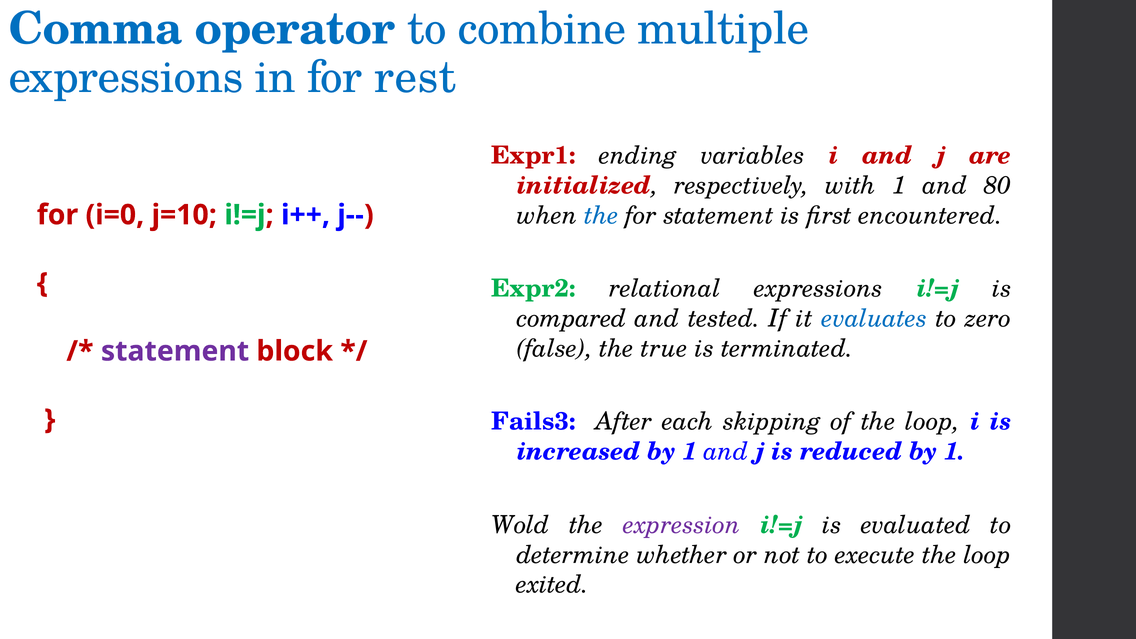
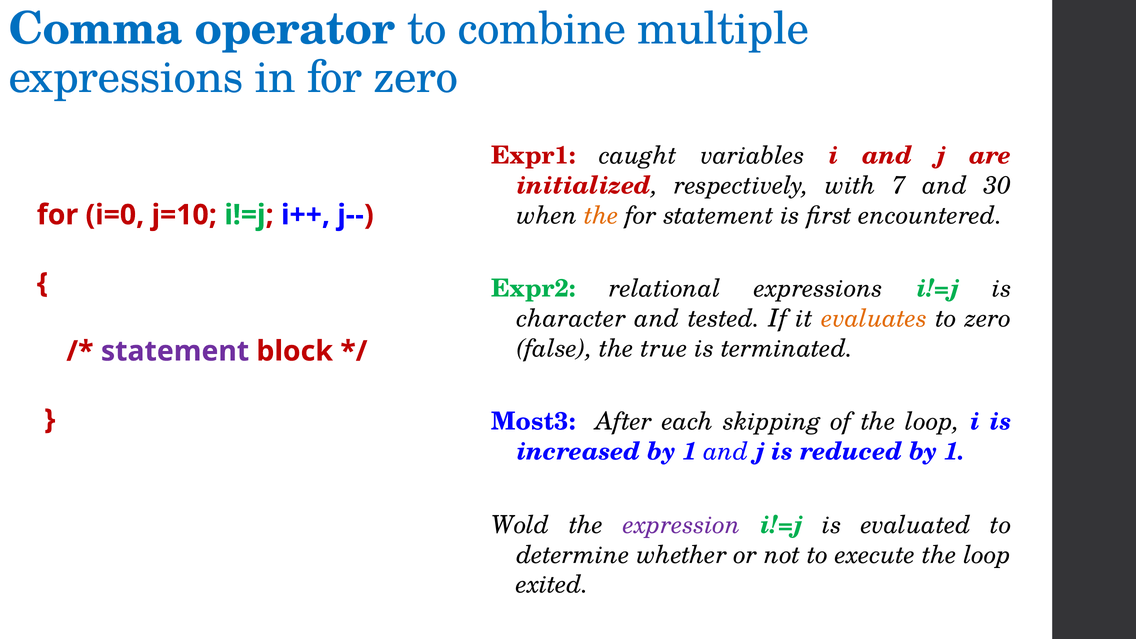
for rest: rest -> zero (416, 78)
ending: ending -> caught (638, 156)
with 1: 1 -> 7 (899, 186)
80: 80 -> 30 (997, 186)
the colour: blue -> orange (602, 215)
compared: compared -> character (571, 319)
evaluates colour: blue -> orange (874, 319)
Fails3: Fails3 -> Most3 (533, 422)
